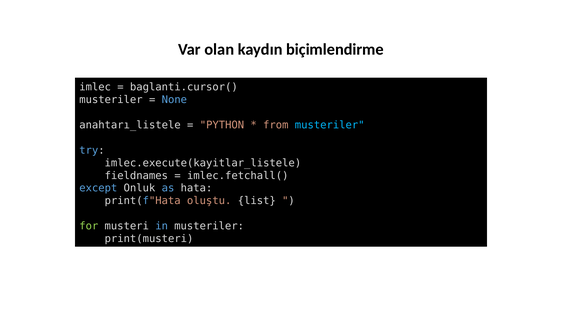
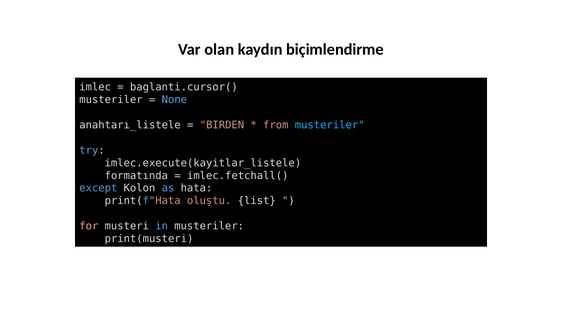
PYTHON: PYTHON -> BIRDEN (222, 125)
fieldnames: fieldnames -> formatında (136, 176)
Onluk: Onluk -> Kolon (139, 188)
for colour: light green -> pink (89, 226)
